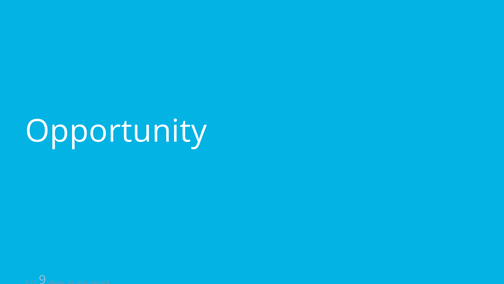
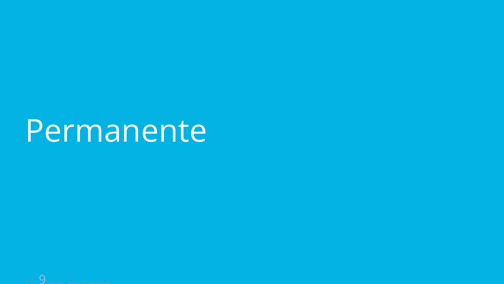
Opportunity: Opportunity -> Permanente (116, 131)
